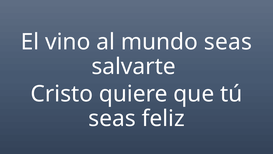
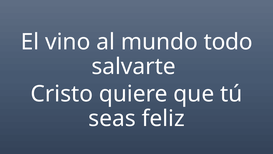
mundo seas: seas -> todo (228, 42)
